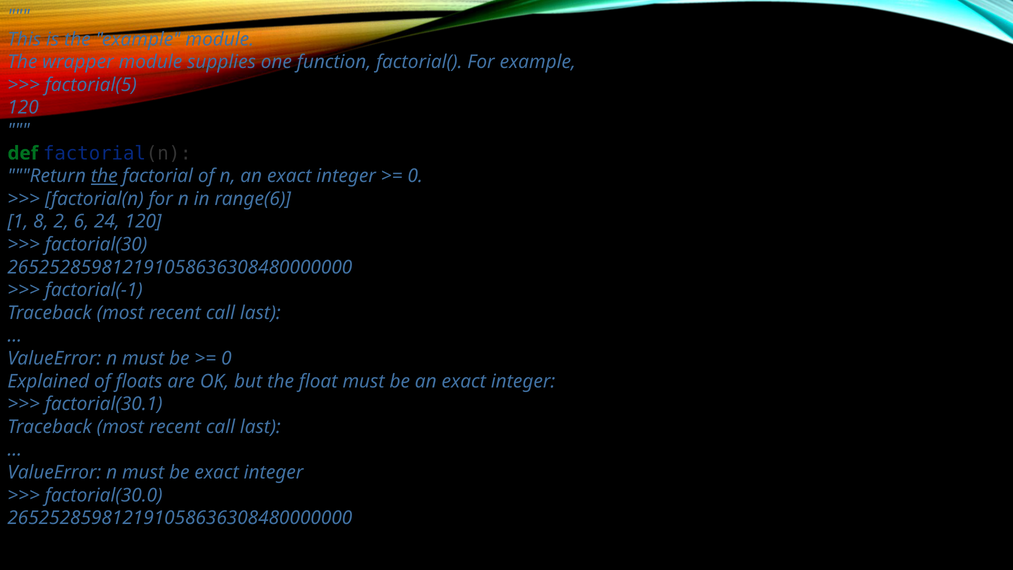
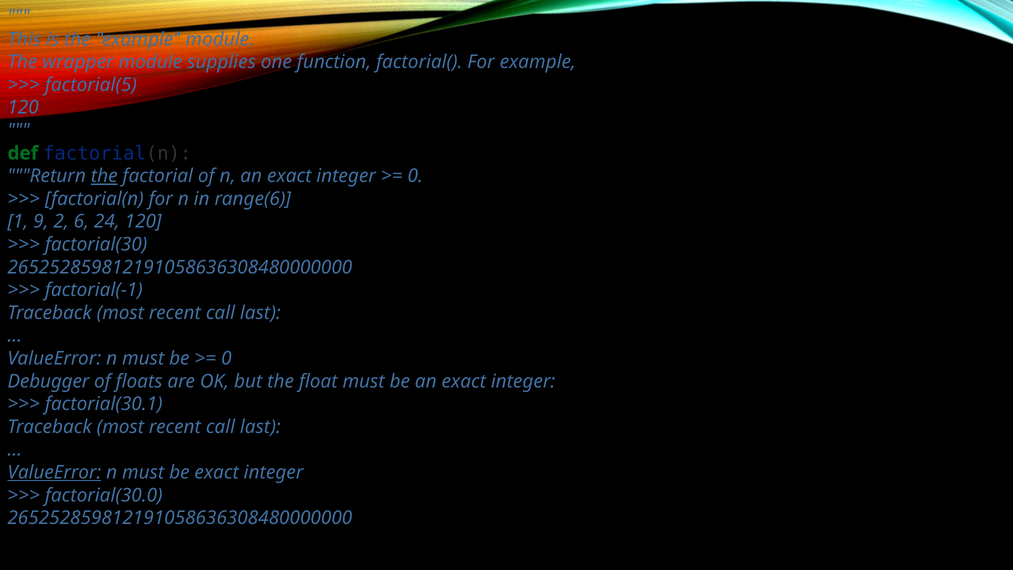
8: 8 -> 9 (41, 222)
Explained: Explained -> Debugger (48, 381)
ValueError underline: none -> present (54, 472)
